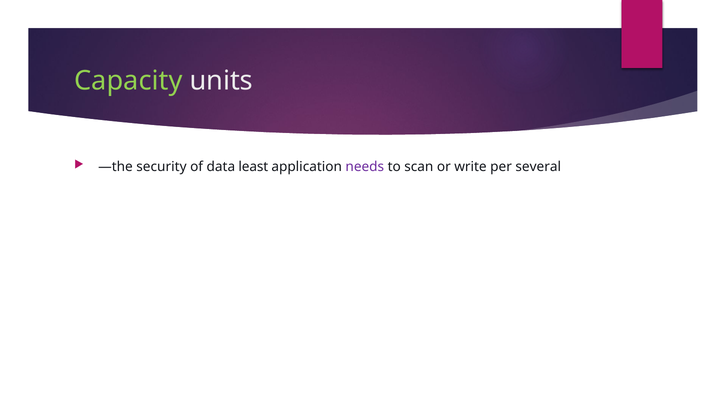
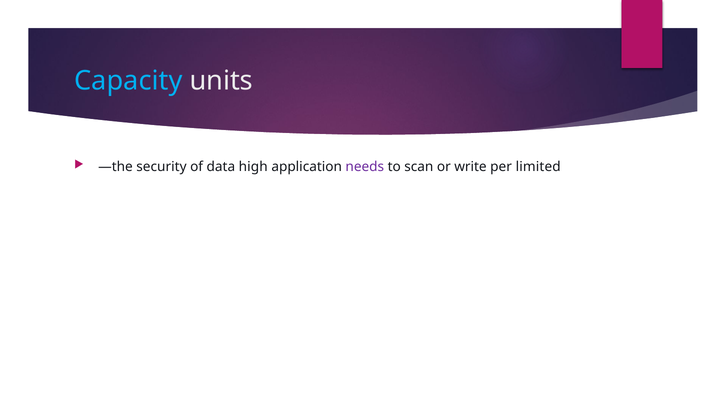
Capacity colour: light green -> light blue (128, 81)
least: least -> high (253, 167)
several: several -> limited (538, 167)
